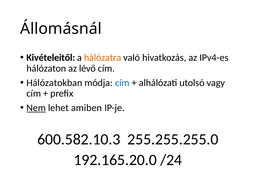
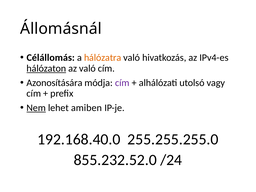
Kivételeitől: Kivételeitől -> Célállomás (51, 58)
hálózaton underline: none -> present (46, 68)
az lévő: lévő -> való (87, 68)
Hálózatokban: Hálózatokban -> Azonosítására (54, 83)
cím colour: blue -> purple (122, 83)
600.582.10.3: 600.582.10.3 -> 192.168.40.0 (79, 139)
192.165.20.0: 192.165.20.0 -> 855.232.52.0 (115, 160)
